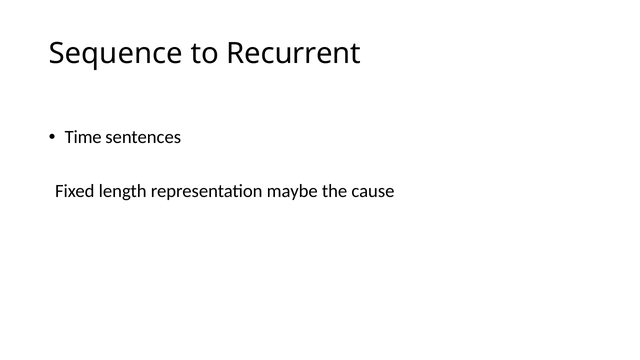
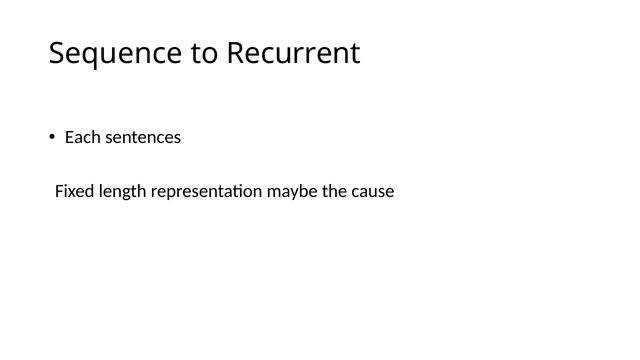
Time: Time -> Each (83, 137)
